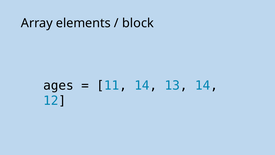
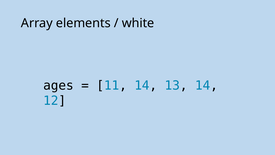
block: block -> white (138, 23)
